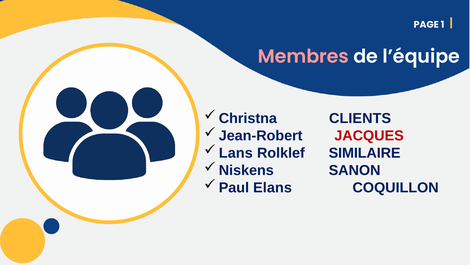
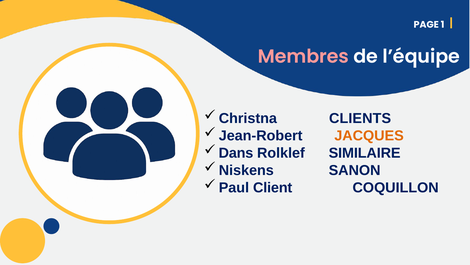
JACQUES colour: red -> orange (369, 136)
Lans: Lans -> Dans (236, 153)
Elans: Elans -> Client (273, 187)
